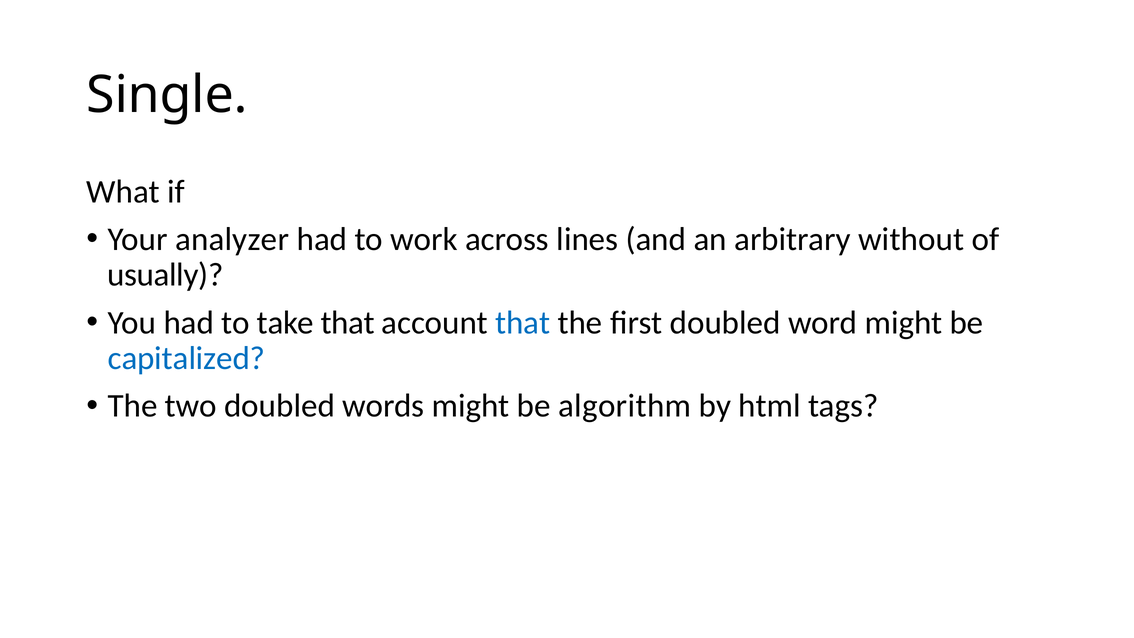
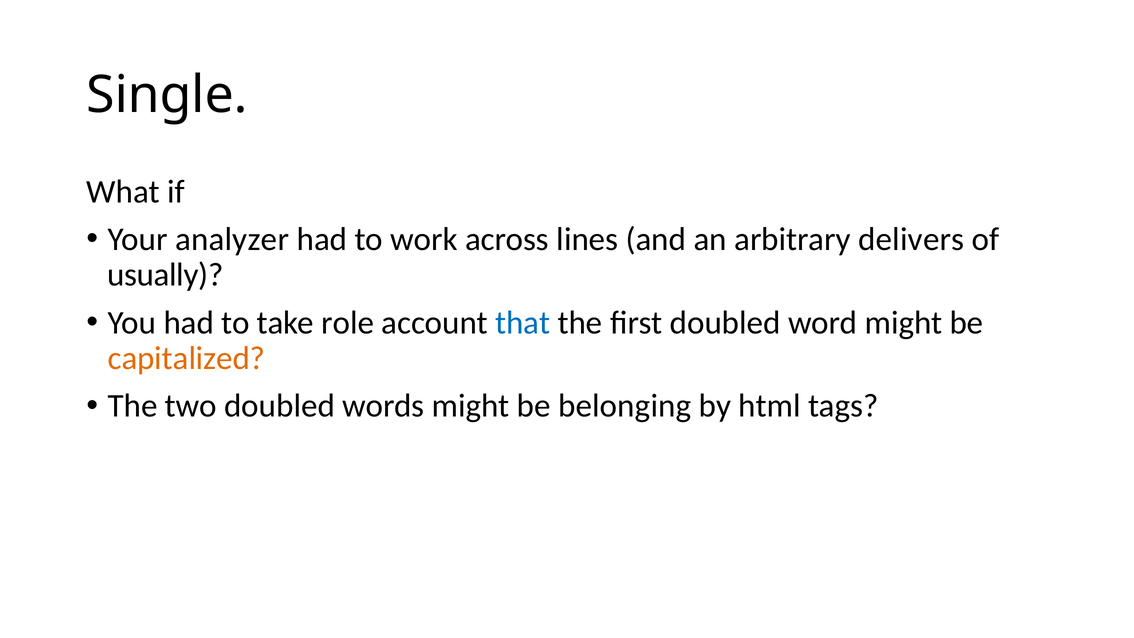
without: without -> delivers (911, 239)
take that: that -> role (348, 323)
capitalized colour: blue -> orange (186, 358)
algorithm: algorithm -> belonging (625, 406)
